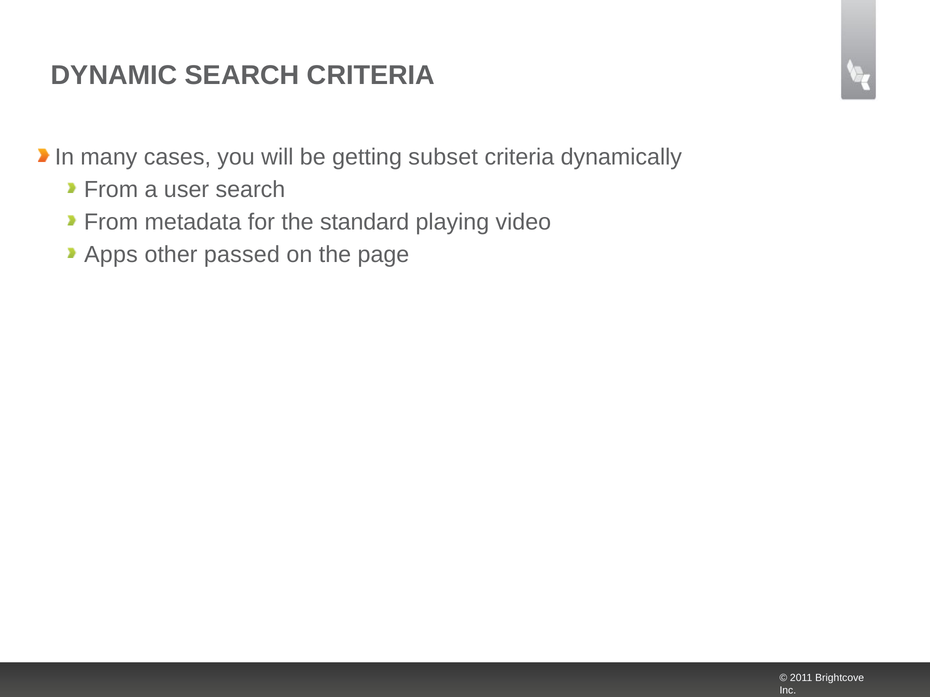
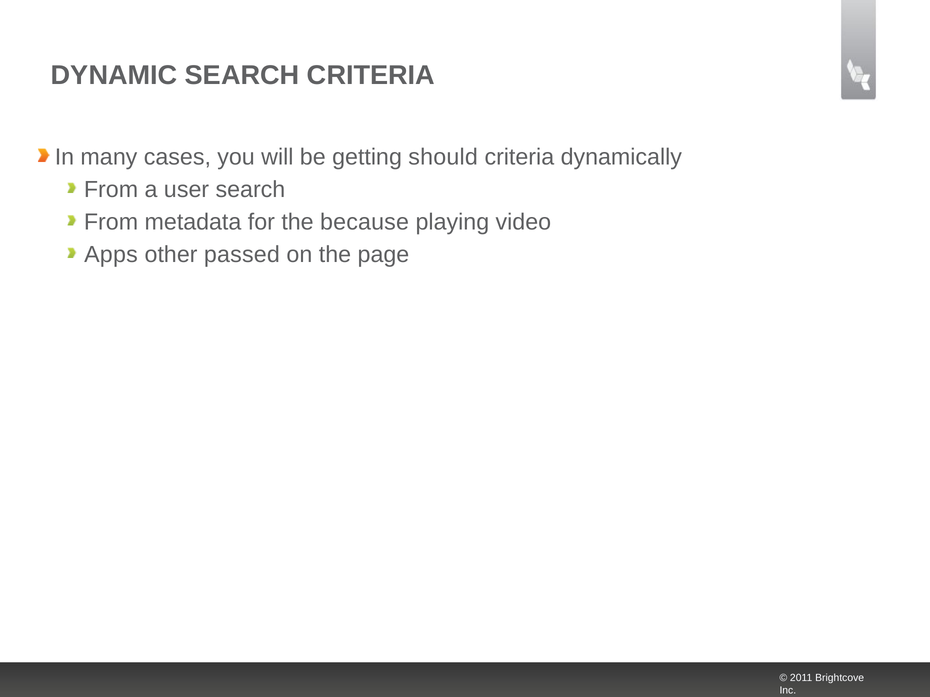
subset: subset -> should (443, 157)
standard: standard -> because (365, 222)
